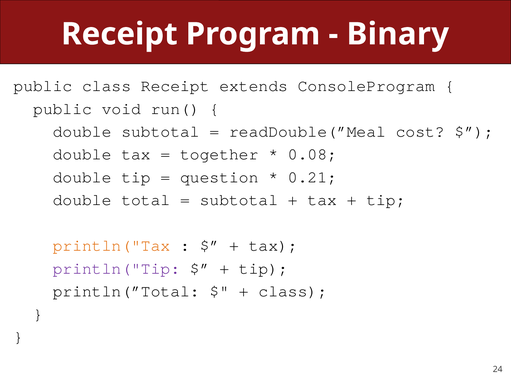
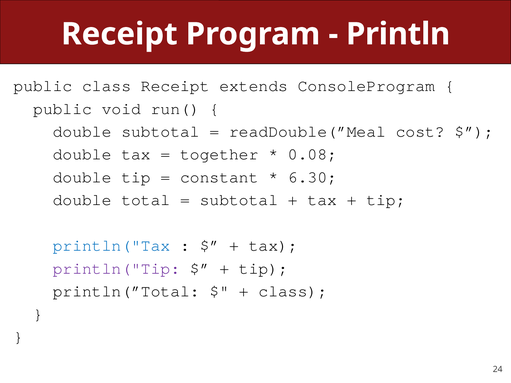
Binary: Binary -> Println (398, 34)
question: question -> constant (219, 177)
0.21: 0.21 -> 6.30 (312, 177)
println("Tax colour: orange -> blue (112, 246)
